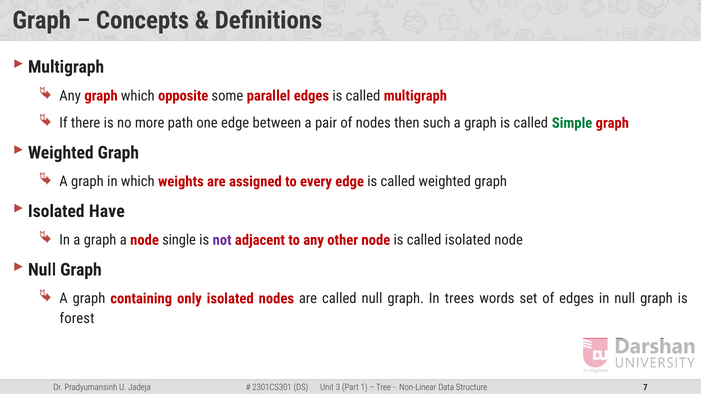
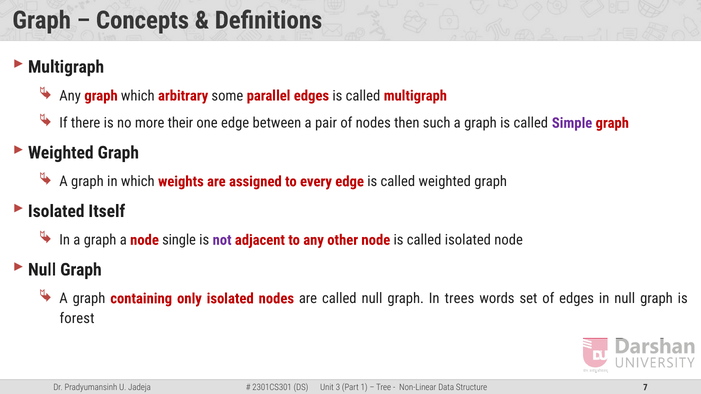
opposite: opposite -> arbitrary (183, 96)
path: path -> their (180, 123)
Simple colour: green -> purple (572, 123)
Have: Have -> Itself (107, 211)
